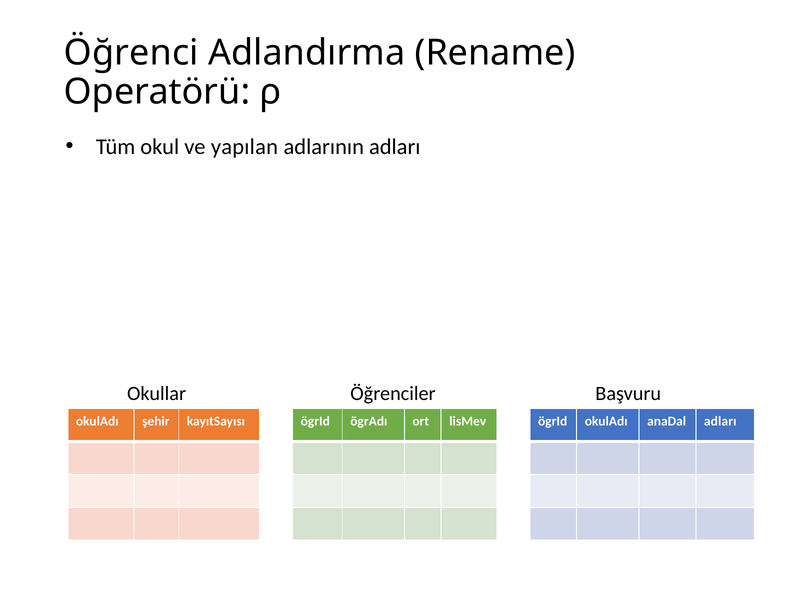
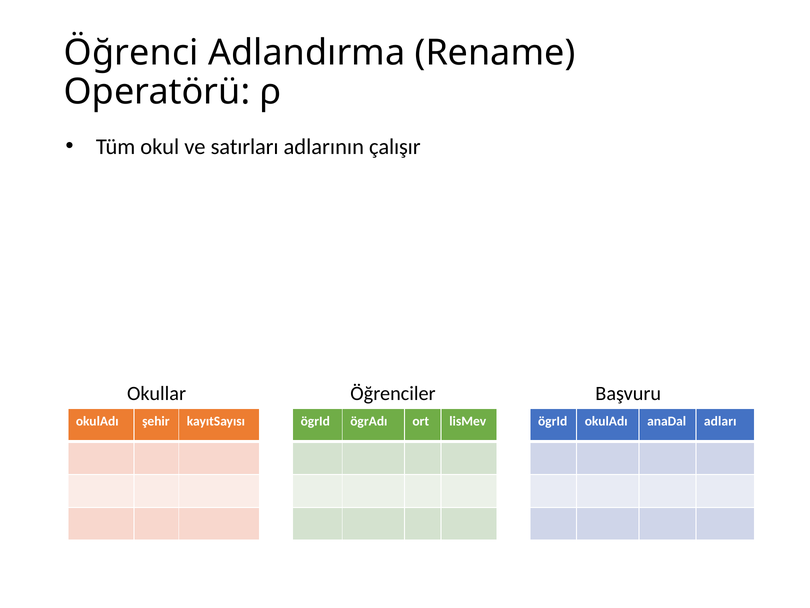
yapılan: yapılan -> satırları (245, 147)
adlarının adları: adları -> çalışır (395, 147)
